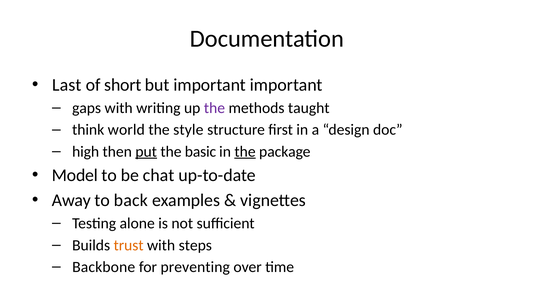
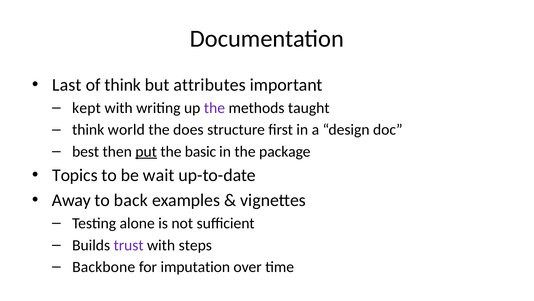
of short: short -> think (123, 85)
but important: important -> attributes (210, 85)
gaps: gaps -> kept (86, 108)
style: style -> does (188, 129)
high: high -> best (86, 151)
the underline: present -> none (245, 151)
Model: Model -> Topics (75, 175)
chat: chat -> wait (159, 175)
trust colour: orange -> purple (129, 245)
preventing: preventing -> imputation (195, 267)
